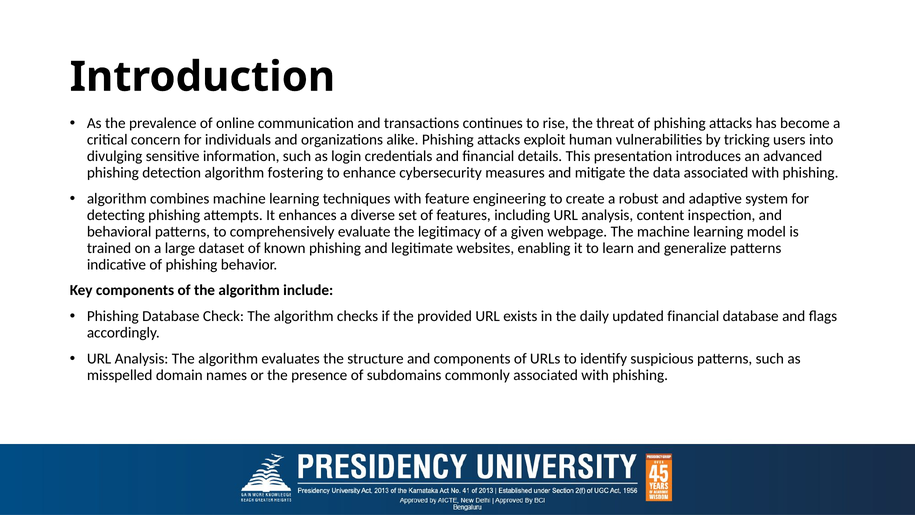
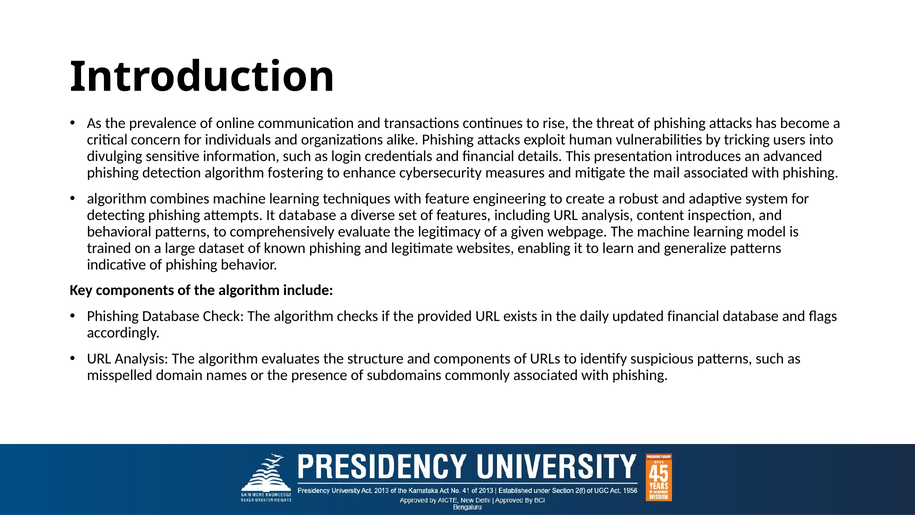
data: data -> mail (667, 173)
It enhances: enhances -> database (307, 215)
